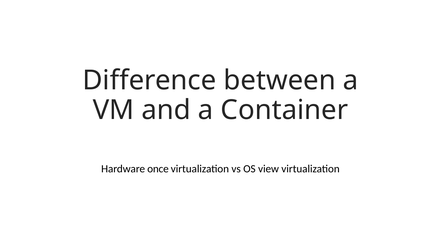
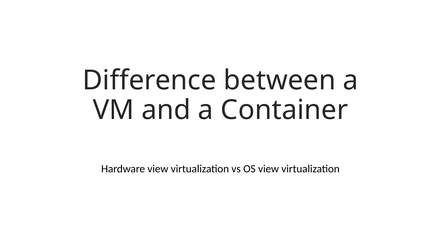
Hardware once: once -> view (158, 169)
